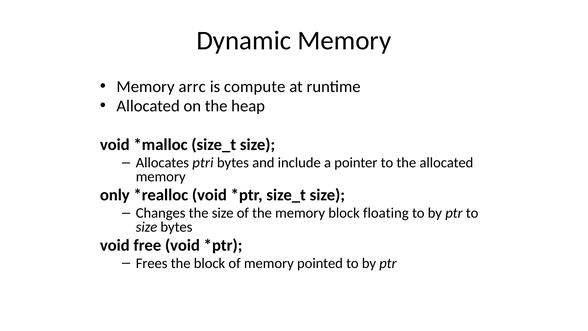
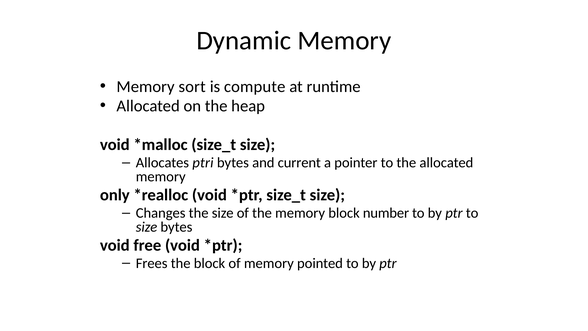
arrc: arrc -> sort (192, 87)
include: include -> current (299, 163)
floating: floating -> number (386, 213)
